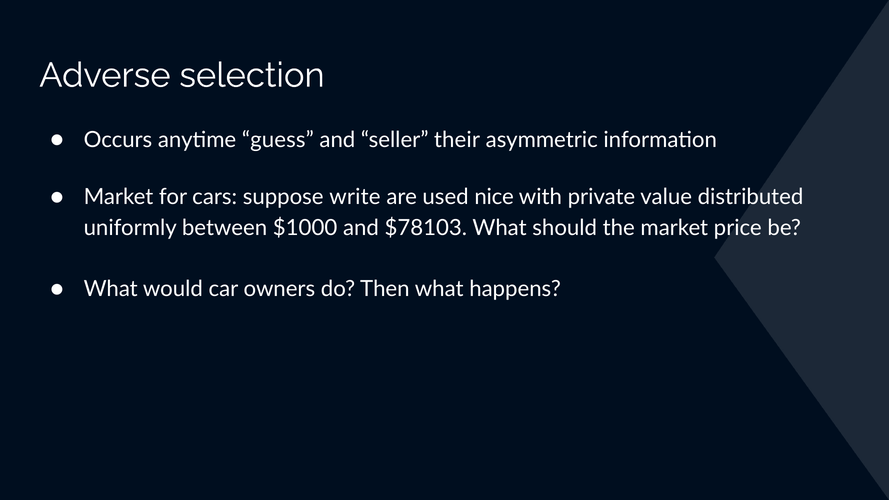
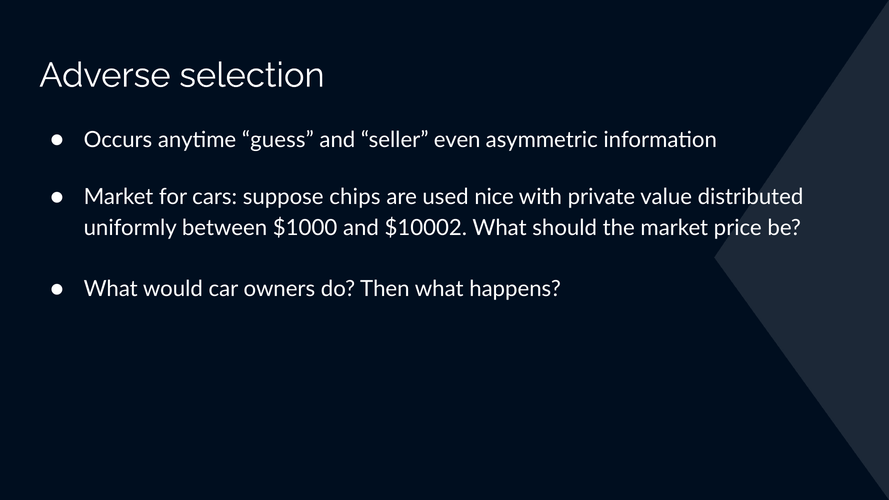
their: their -> even (457, 140)
write: write -> chips (355, 197)
$78103: $78103 -> $10002 (426, 228)
